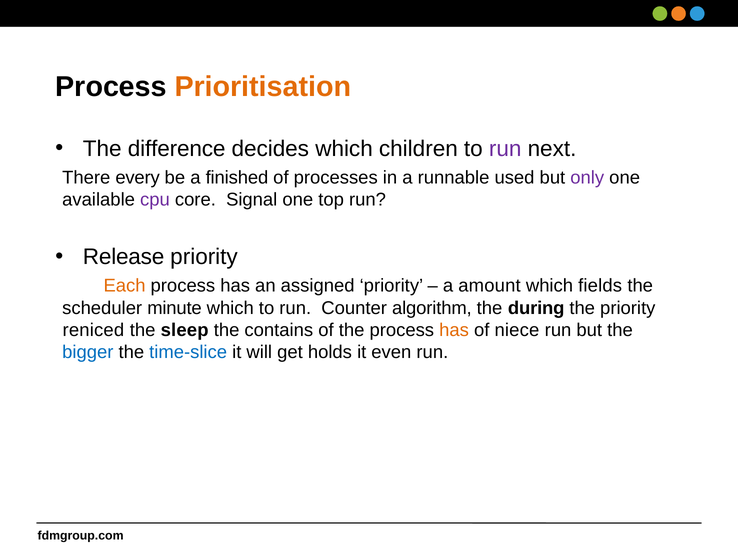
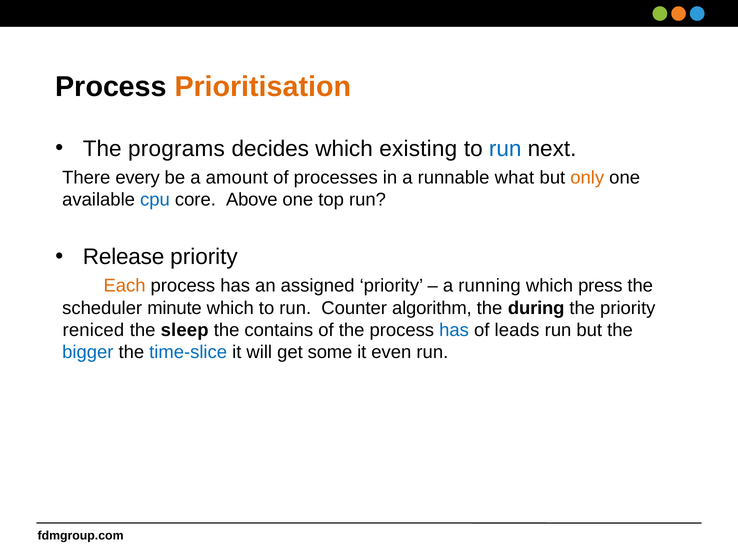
difference: difference -> programs (176, 149)
children: children -> existing (418, 149)
run colour: purple -> blue (505, 149)
finished: finished -> amount (237, 178)
used: used -> what (514, 178)
only colour: purple -> orange (587, 178)
cpu colour: purple -> blue (155, 200)
Signal: Signal -> Above (252, 200)
amount: amount -> running (489, 286)
fields: fields -> press (600, 286)
has colour: orange -> blue (454, 330)
niece: niece -> leads (517, 330)
holds: holds -> some (330, 353)
